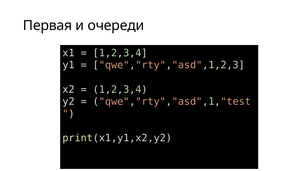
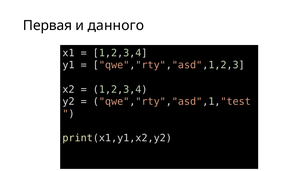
очереди: очереди -> данного (116, 25)
